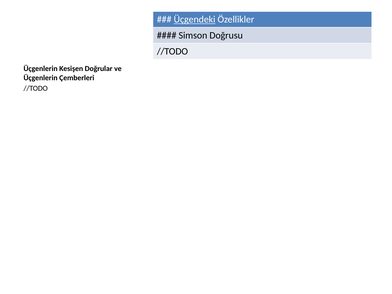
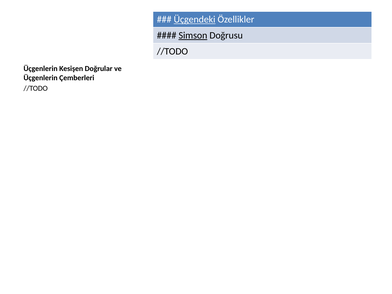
Simson underline: none -> present (193, 35)
